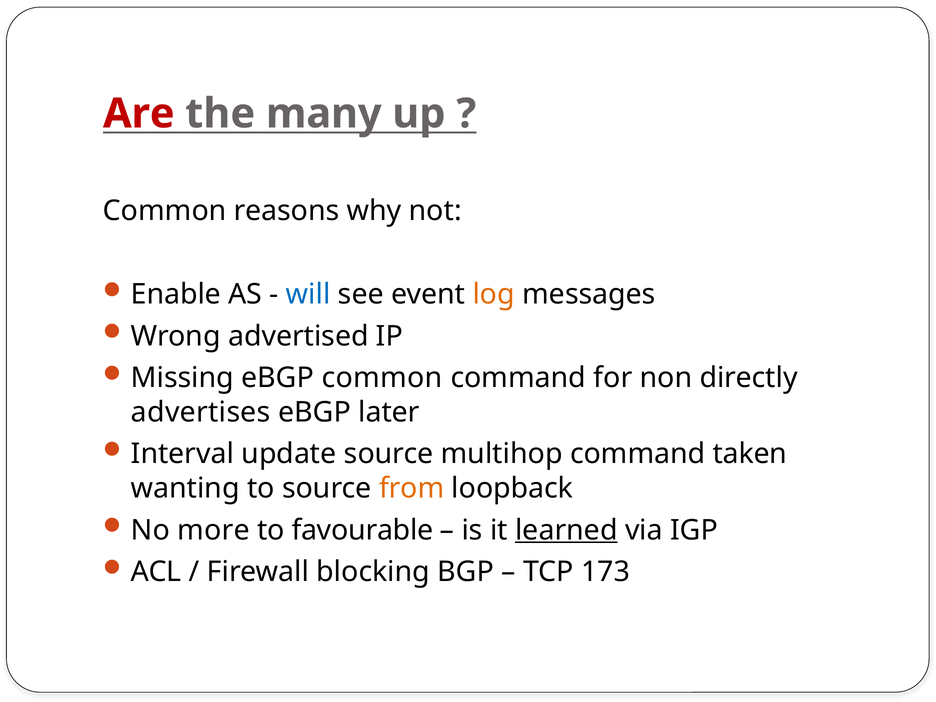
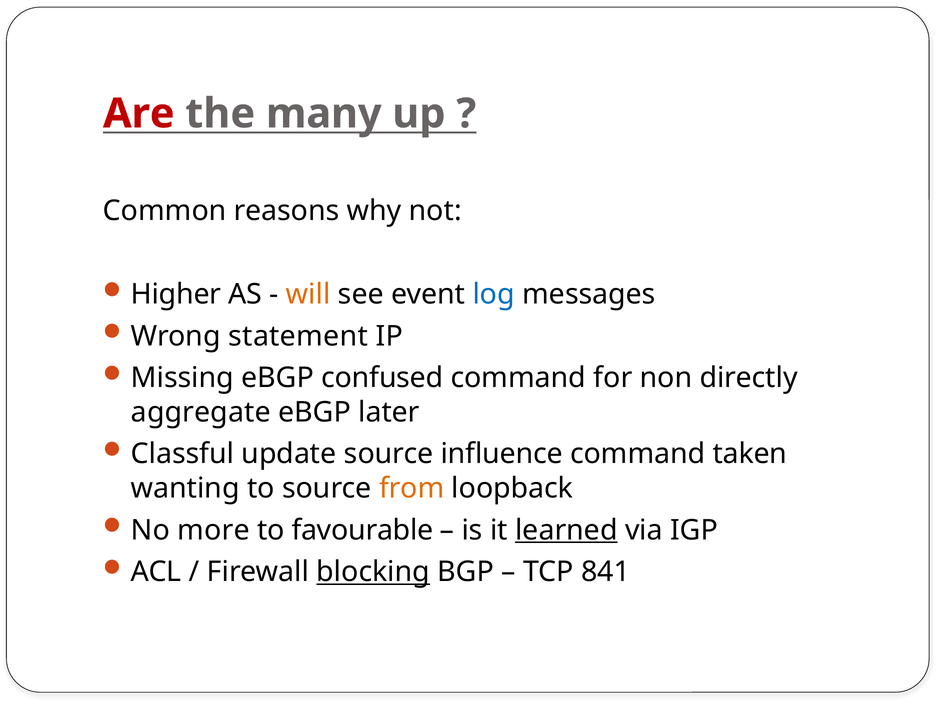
Enable: Enable -> Higher (176, 294)
will colour: blue -> orange (308, 294)
log colour: orange -> blue (494, 294)
advertised: advertised -> statement (298, 336)
eBGP common: common -> confused (382, 378)
advertises: advertises -> aggregate (201, 412)
Interval: Interval -> Classful (182, 454)
multihop: multihop -> influence (502, 454)
blocking underline: none -> present (373, 572)
173: 173 -> 841 (606, 572)
